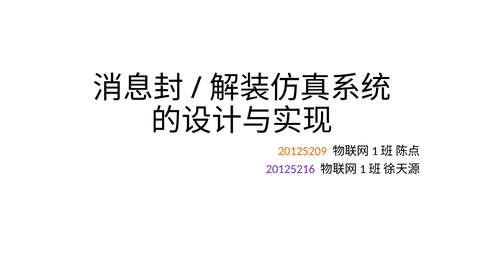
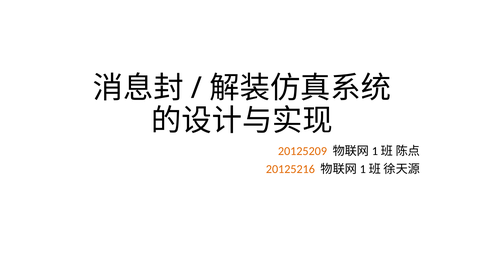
20125216 colour: purple -> orange (290, 169)
